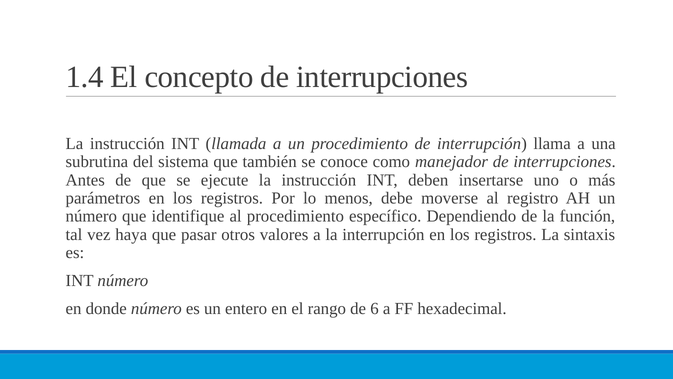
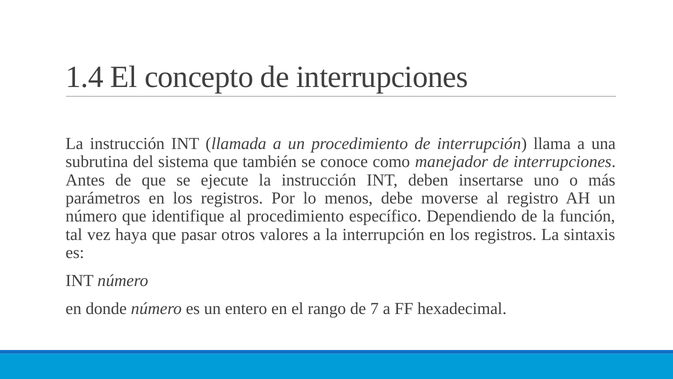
6: 6 -> 7 (374, 308)
